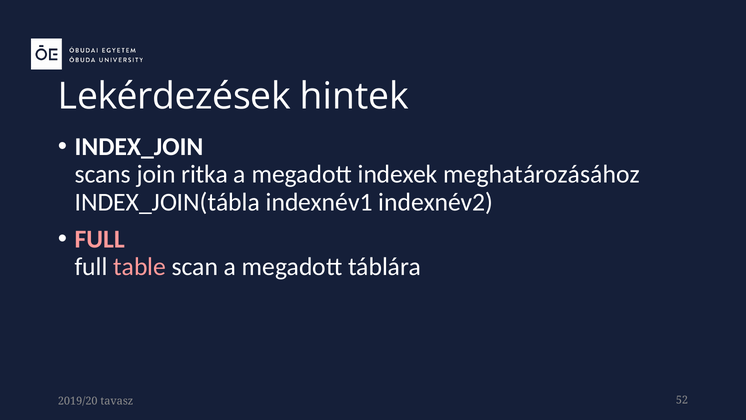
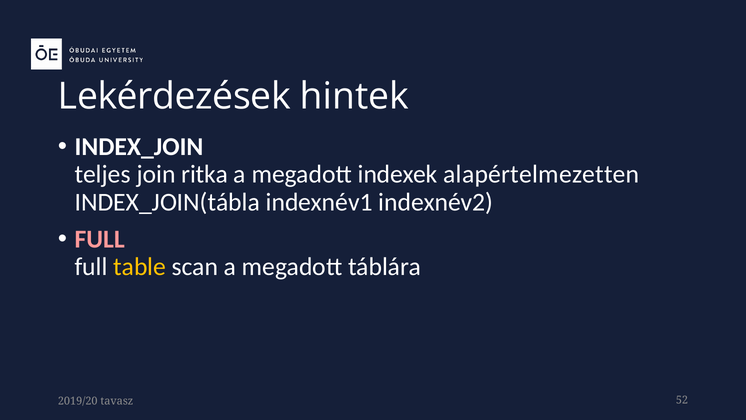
scans: scans -> teljes (103, 174)
meghatározásához: meghatározásához -> alapértelmezetten (541, 174)
table colour: pink -> yellow (140, 267)
